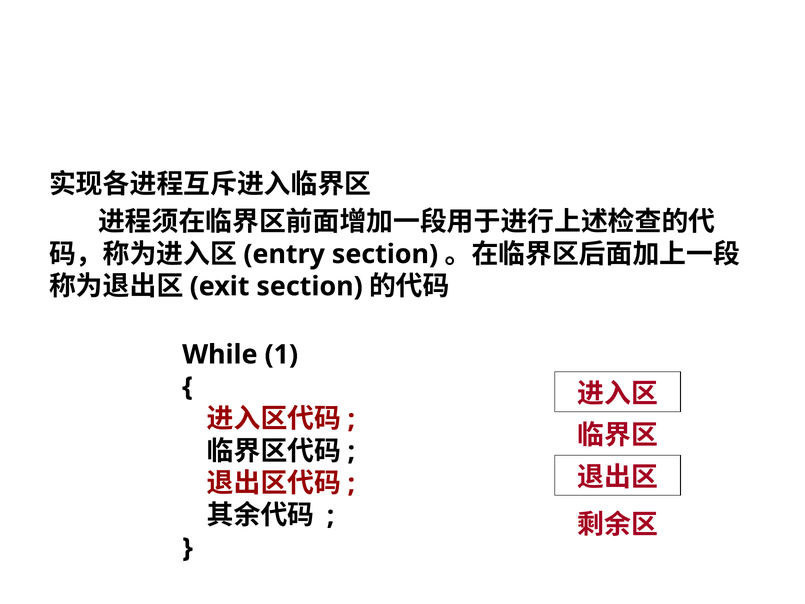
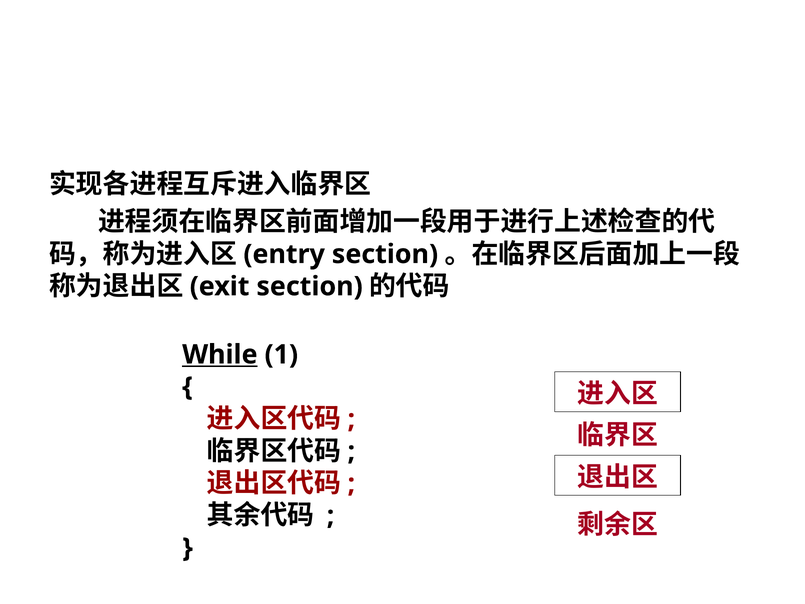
While underline: none -> present (220, 354)
